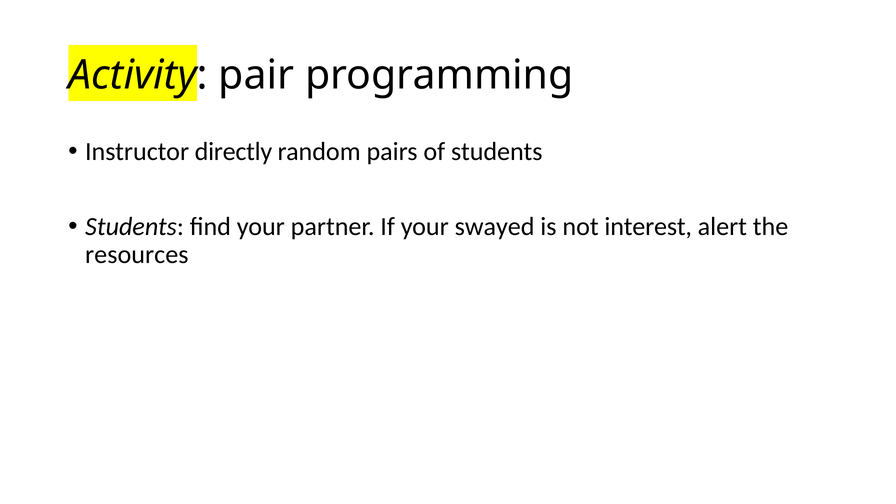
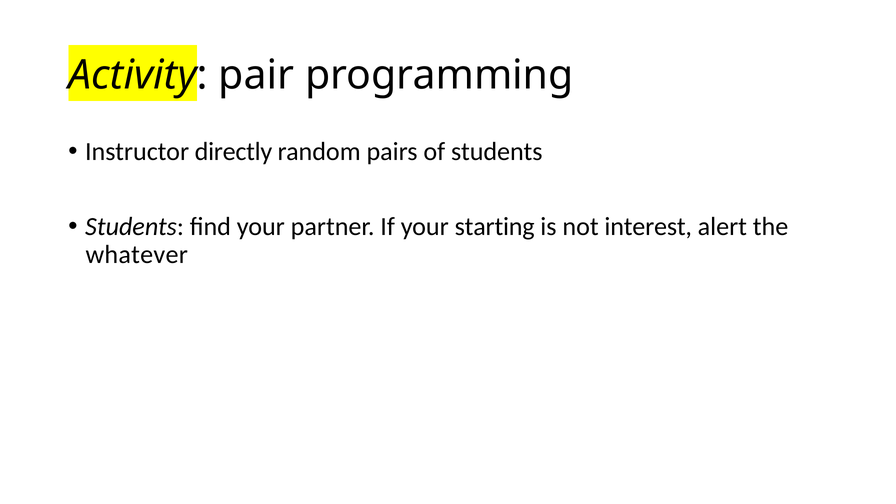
swayed: swayed -> starting (495, 226)
resources: resources -> whatever (137, 255)
